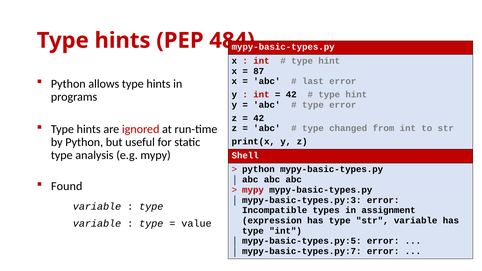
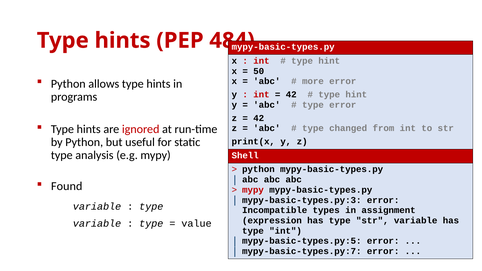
87: 87 -> 50 (259, 71)
last: last -> more (313, 81)
